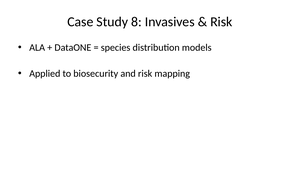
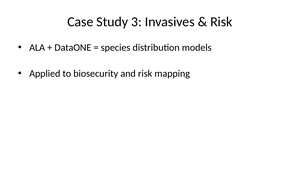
8: 8 -> 3 (136, 22)
